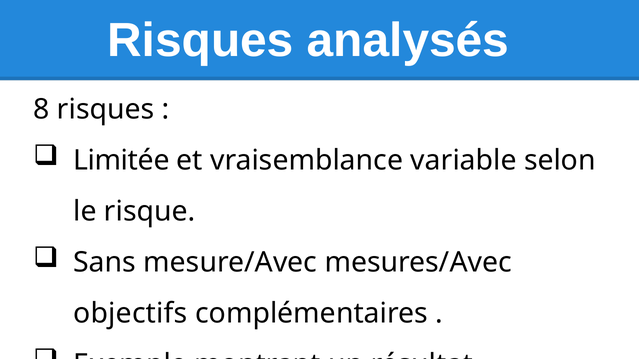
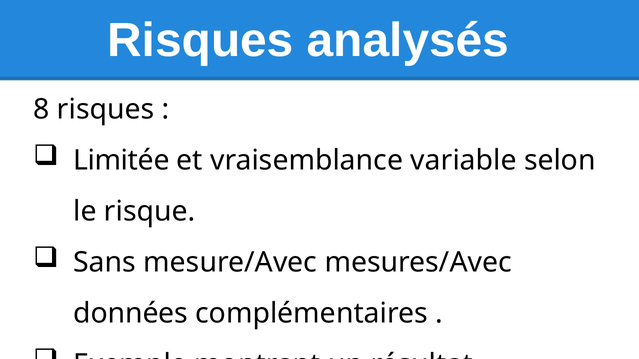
objectifs: objectifs -> données (131, 314)
